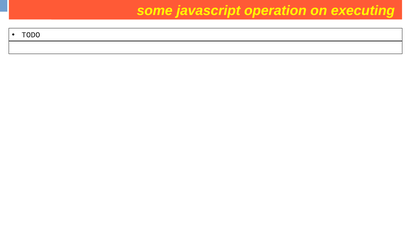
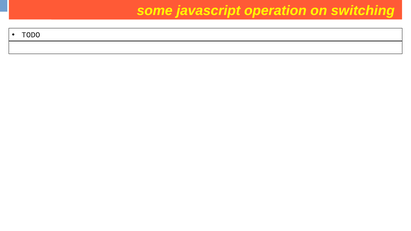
executing: executing -> switching (363, 11)
